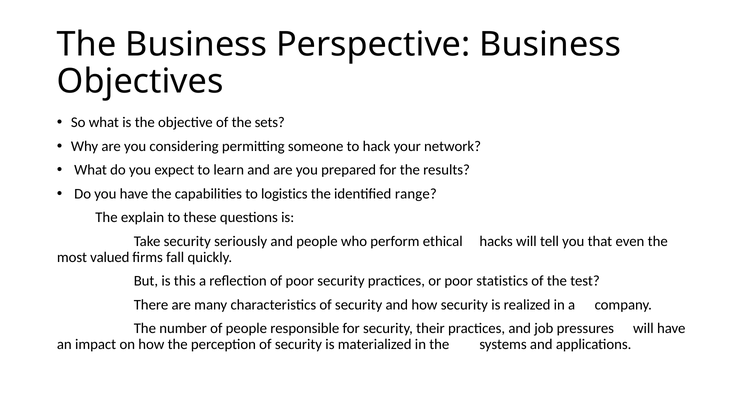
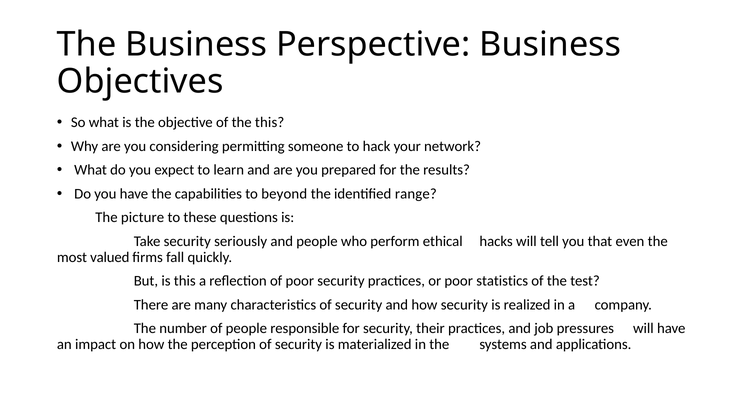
the sets: sets -> this (270, 123)
logistics: logistics -> beyond (284, 194)
explain: explain -> picture (143, 218)
